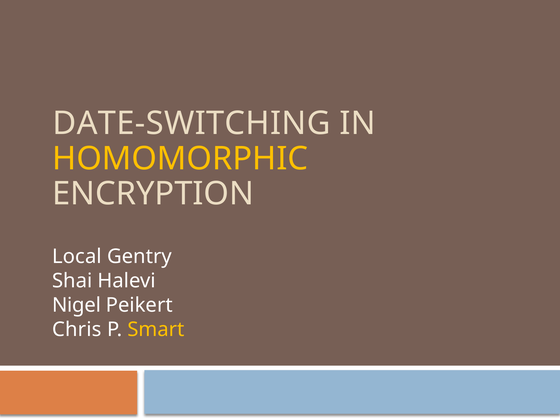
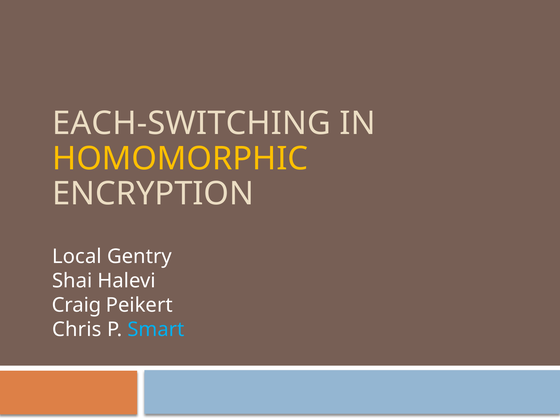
DATE-SWITCHING: DATE-SWITCHING -> EACH-SWITCHING (192, 123)
Nigel: Nigel -> Craig (77, 305)
Smart colour: yellow -> light blue (156, 330)
